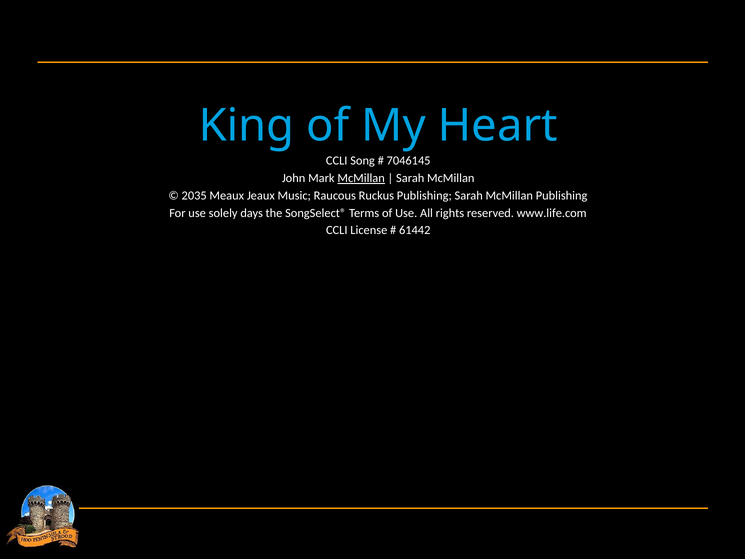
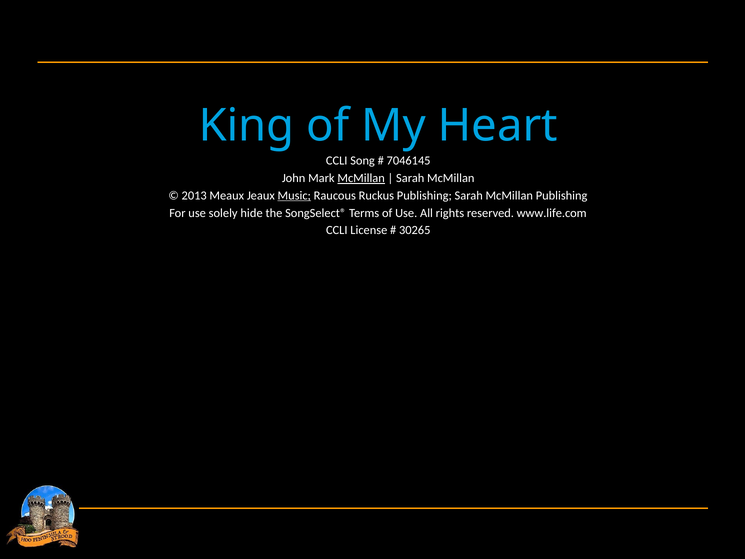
2035: 2035 -> 2013 (194, 195)
Music underline: none -> present (294, 195)
days: days -> hide (252, 213)
61442: 61442 -> 30265 (415, 230)
